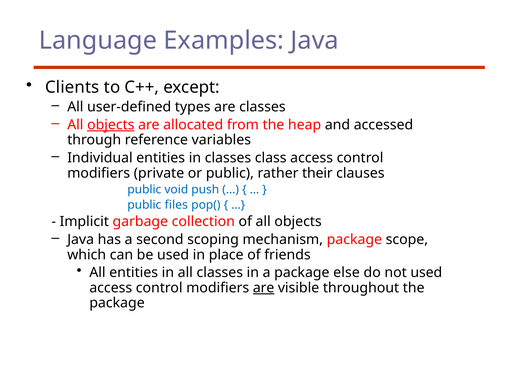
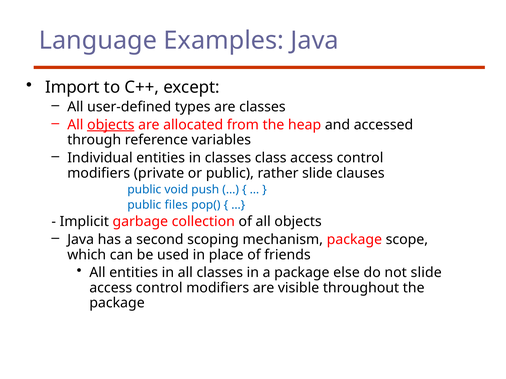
Clients: Clients -> Import (72, 87)
rather their: their -> slide (317, 173)
not used: used -> slide (426, 273)
are underline: present -> none (264, 288)
